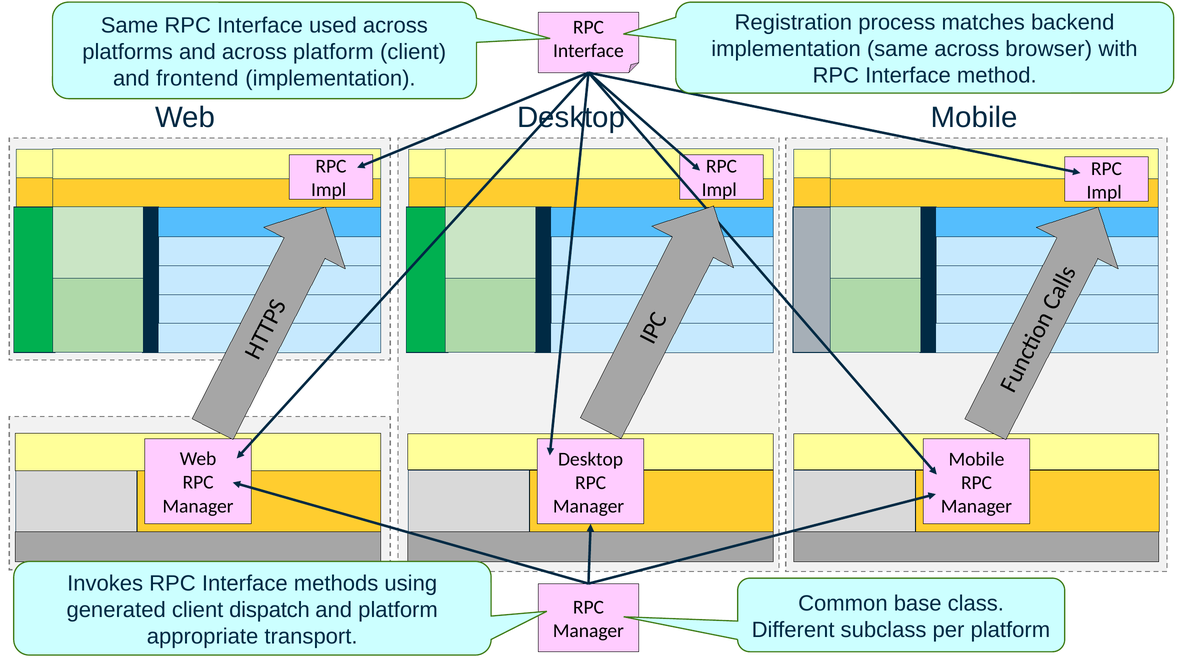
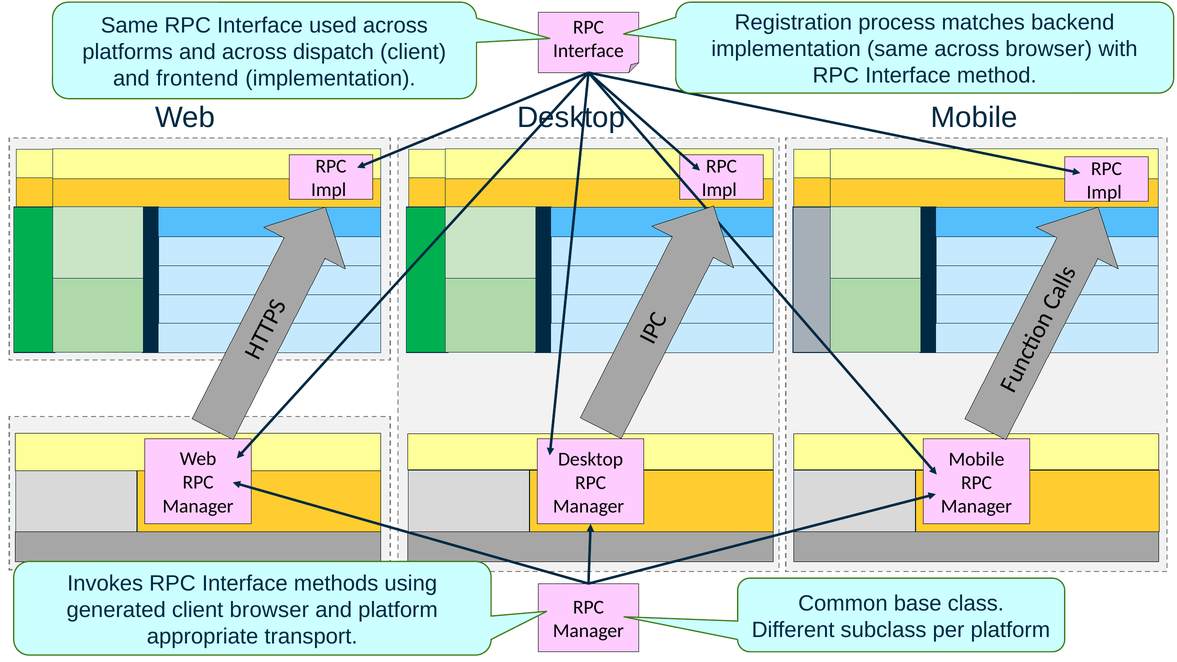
across platform: platform -> dispatch (333, 52)
client dispatch: dispatch -> browser (269, 610)
